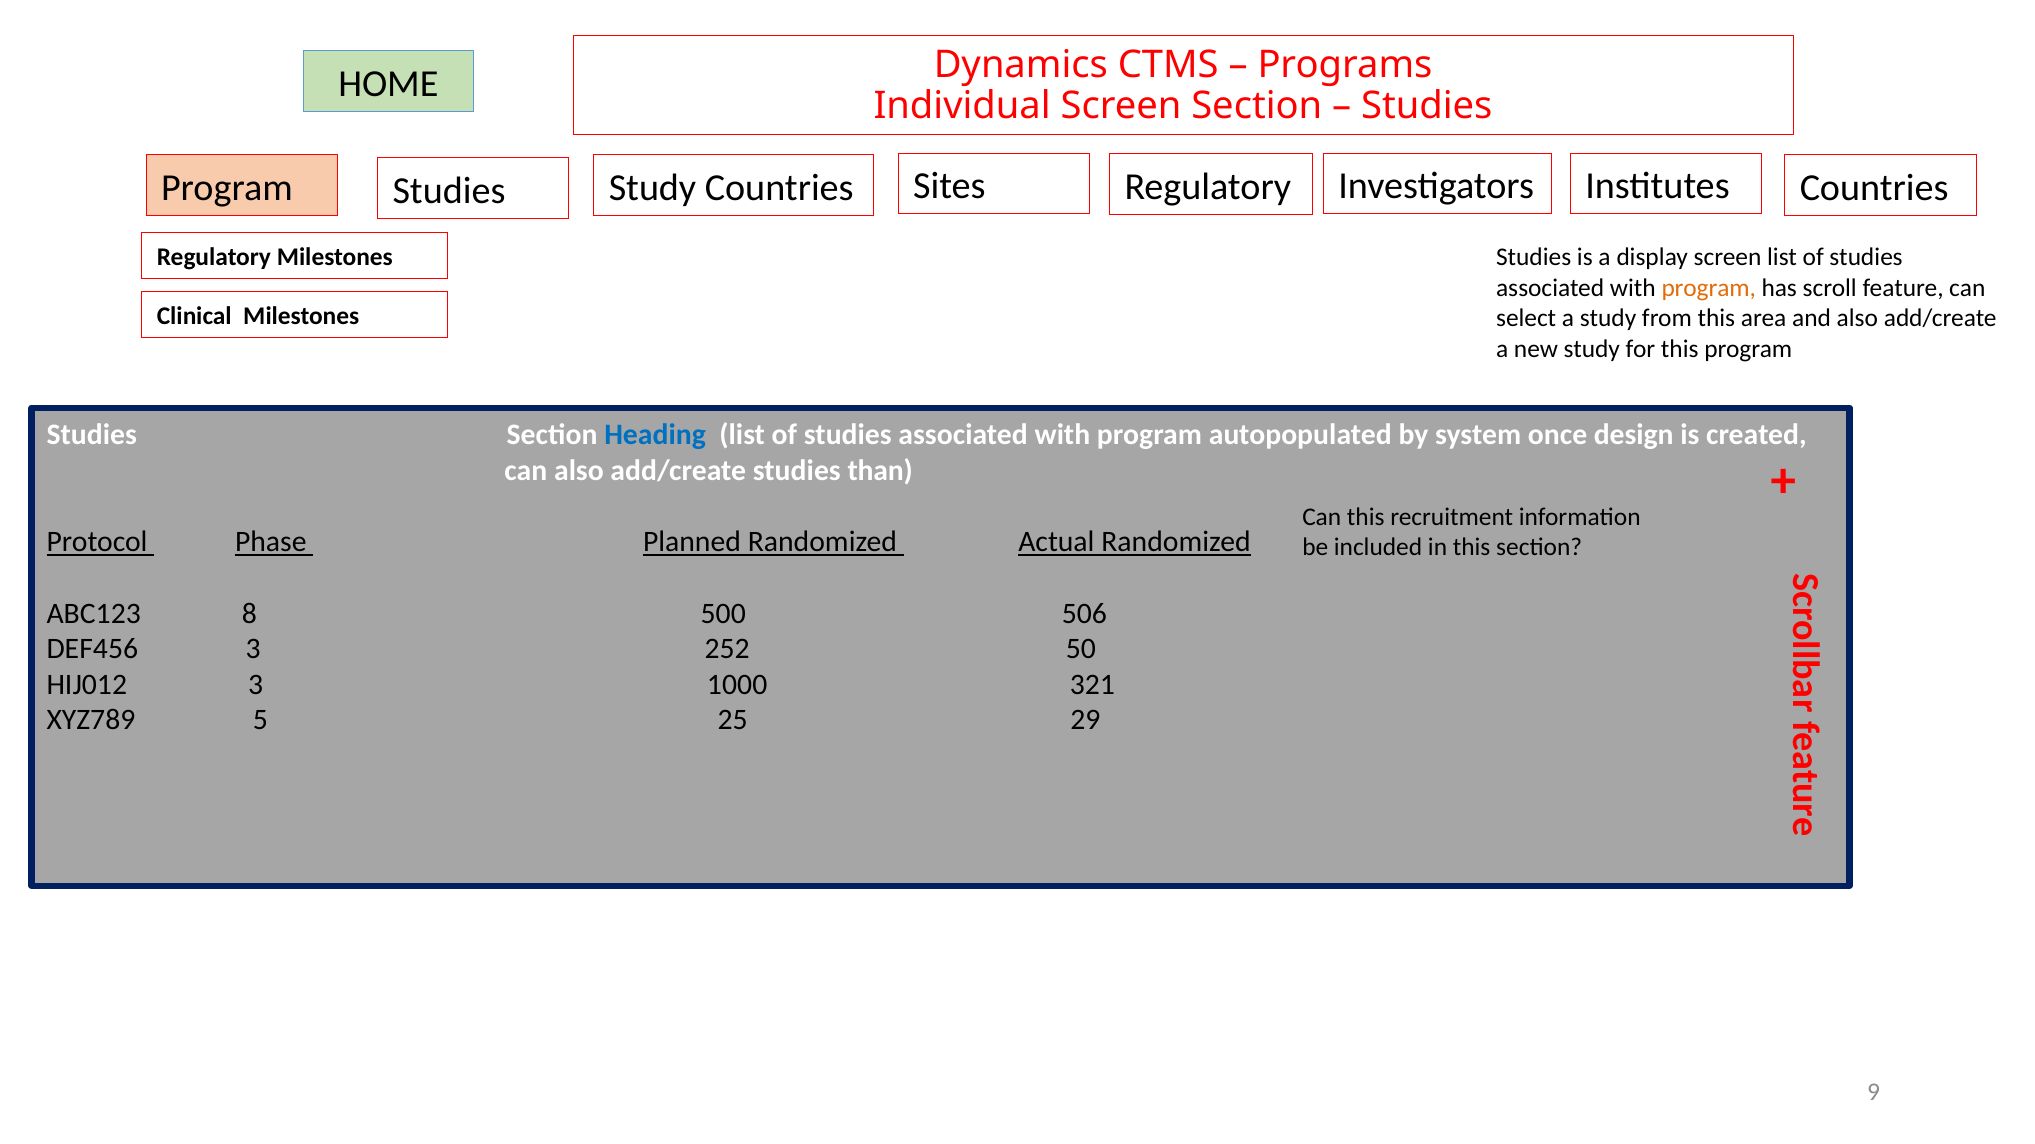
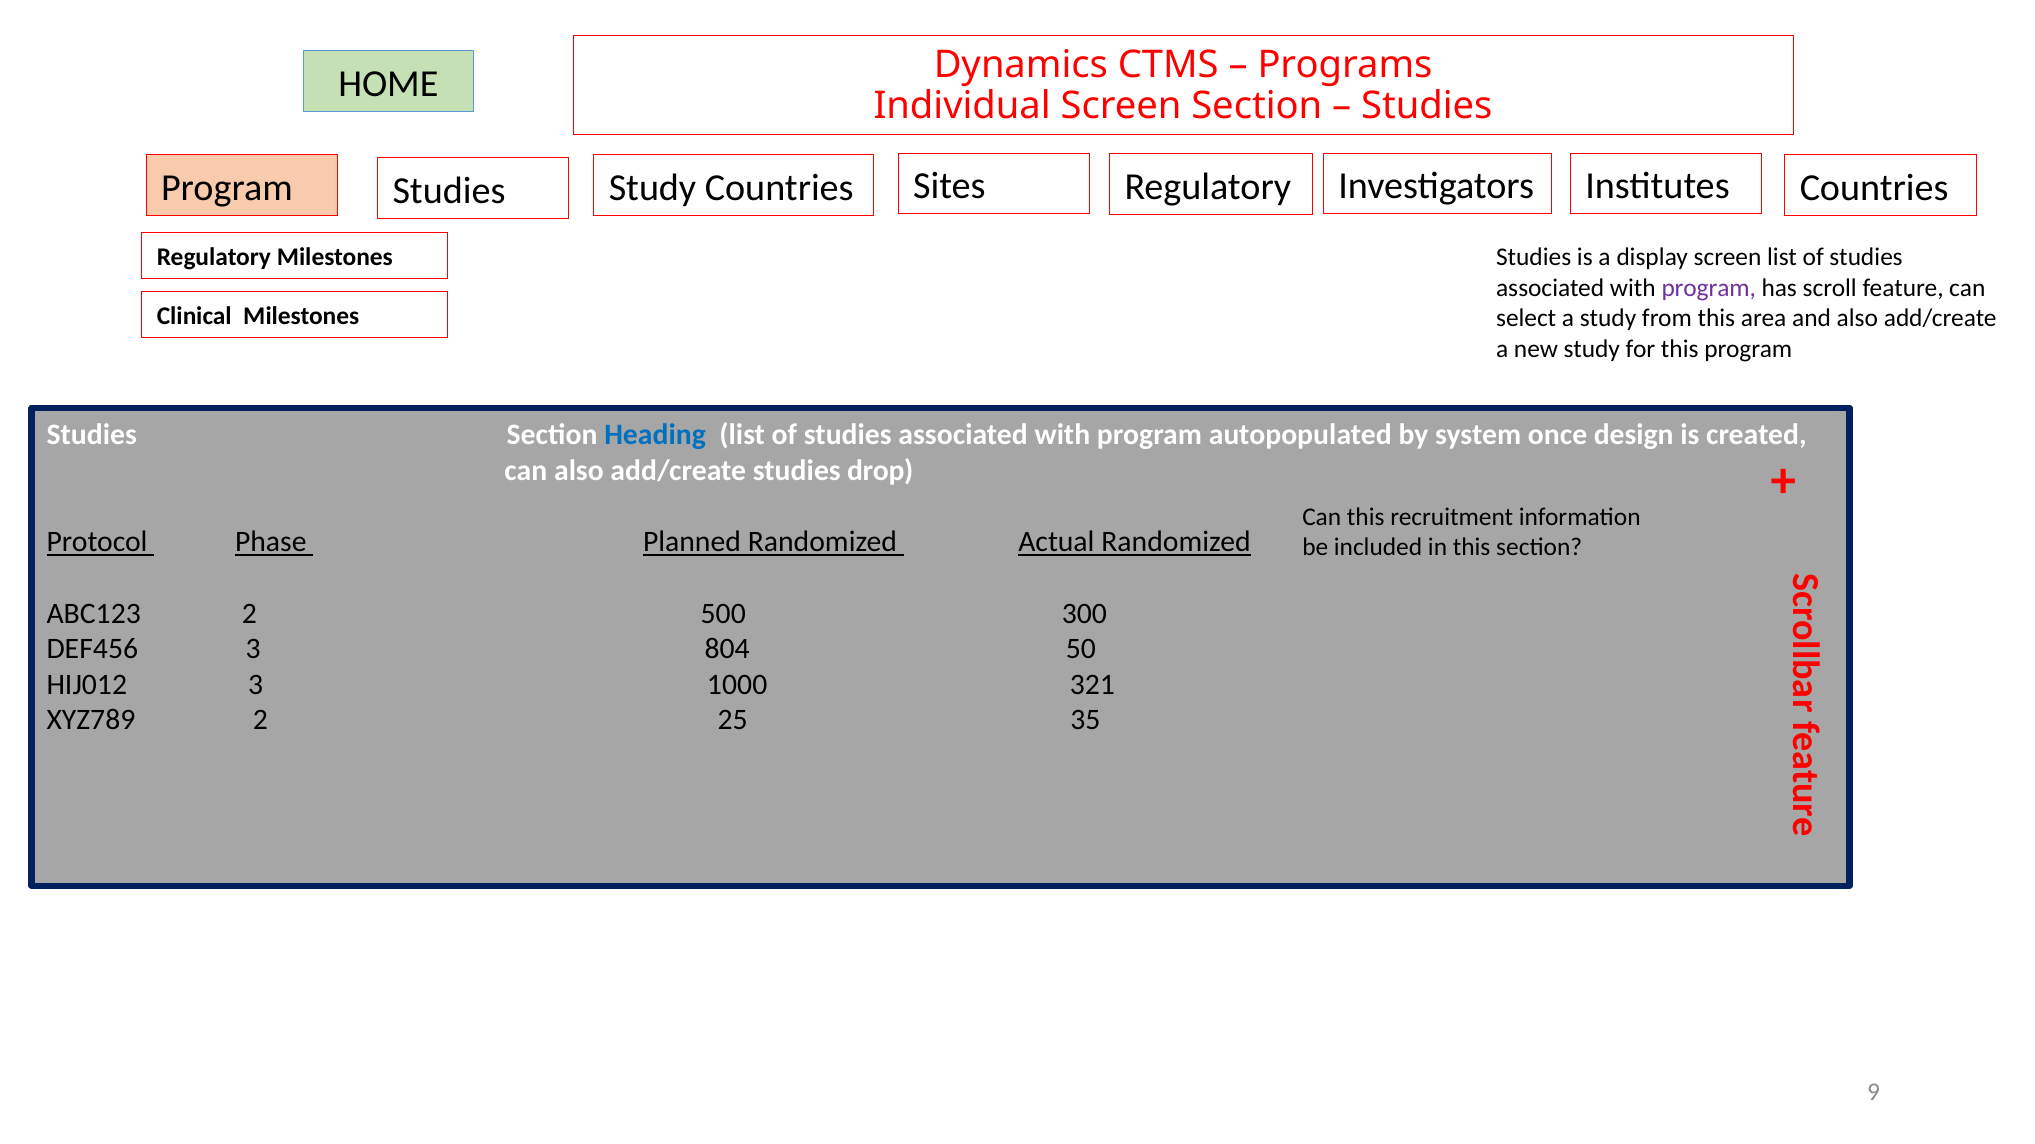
program colour: orange -> purple (1709, 288)
than: than -> drop (880, 471)
ABC123 8: 8 -> 2 (249, 614)
506: 506 -> 300 (1084, 614)
252: 252 -> 804 (727, 649)
XYZ789 5: 5 -> 2 (260, 721)
29: 29 -> 35 (1085, 721)
